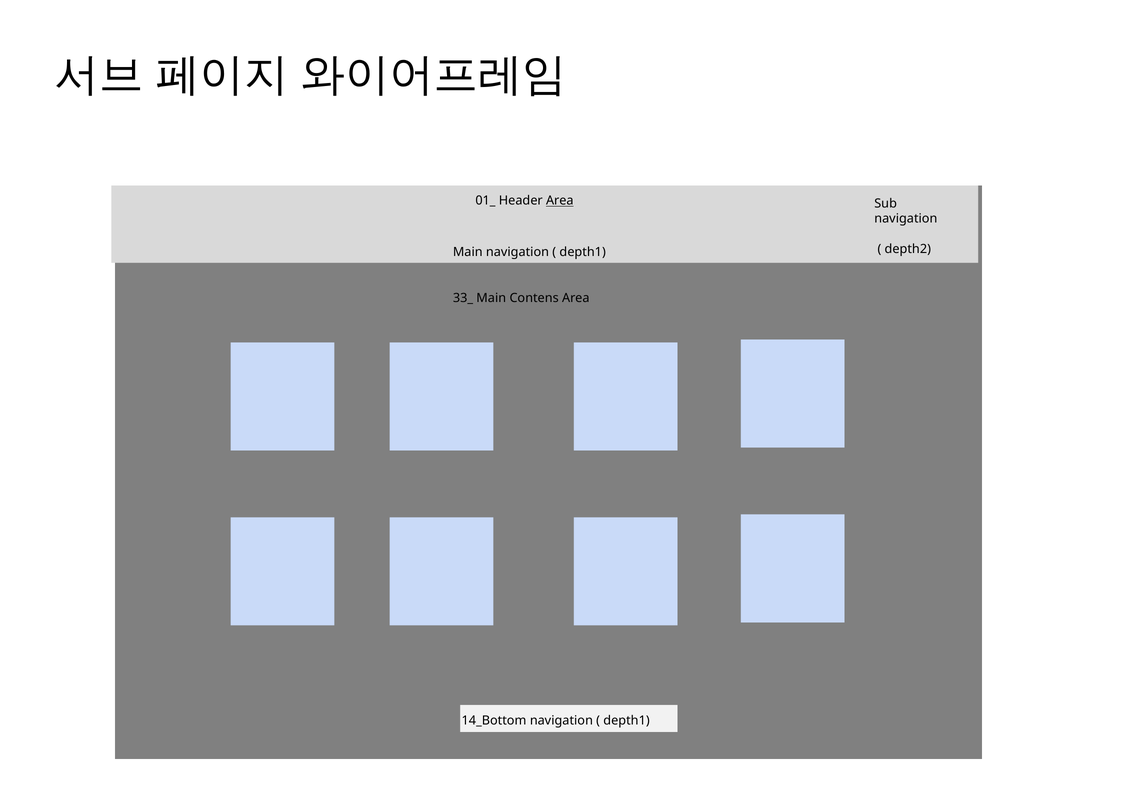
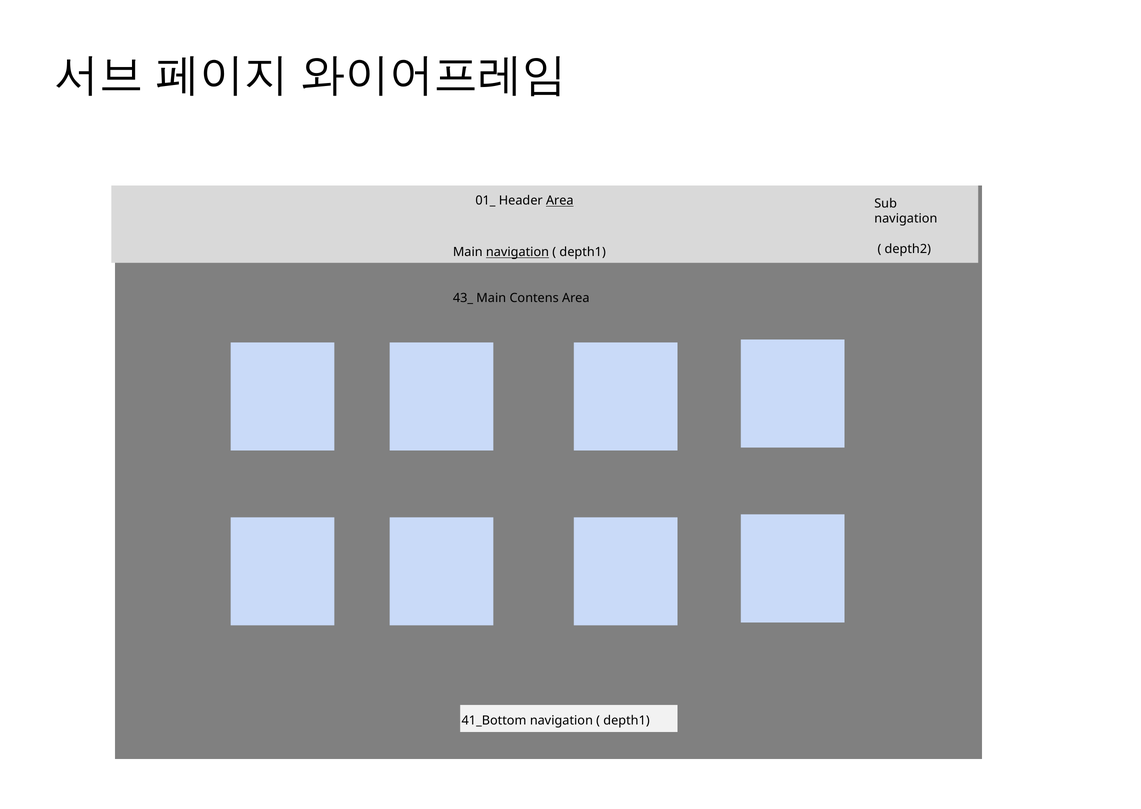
navigation underline: none -> present (518, 252)
33_: 33_ -> 43_ (463, 298)
14_Bottom: 14_Bottom -> 41_Bottom (494, 720)
